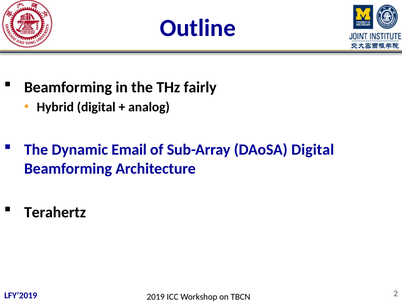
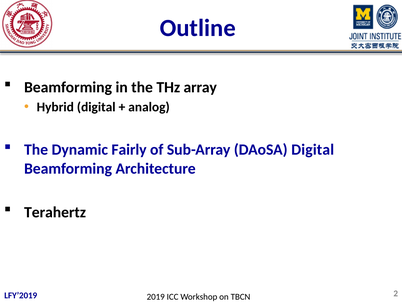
fairly: fairly -> array (200, 87)
Email: Email -> Fairly (129, 150)
